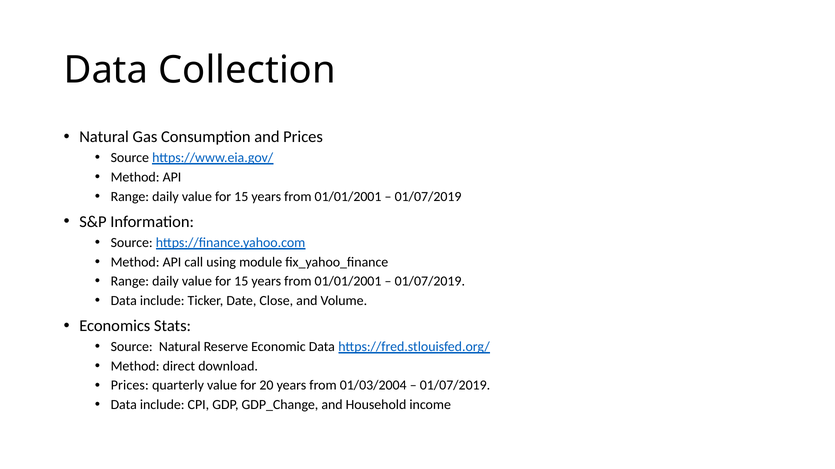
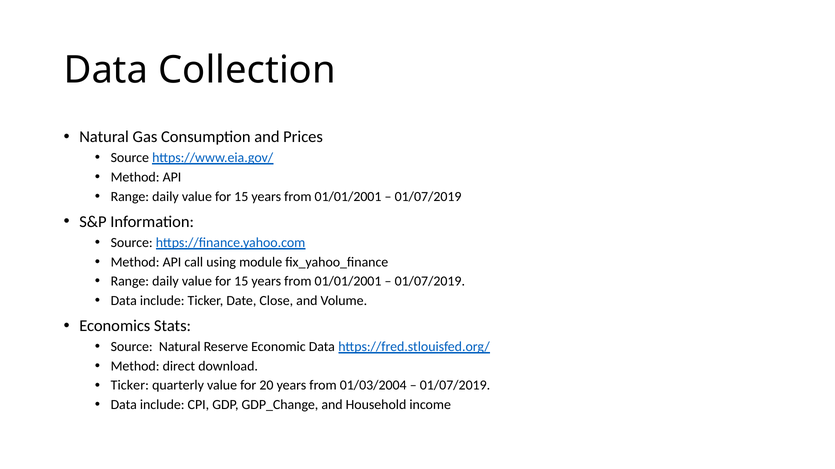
Prices: Prices -> Ticker (130, 386)
